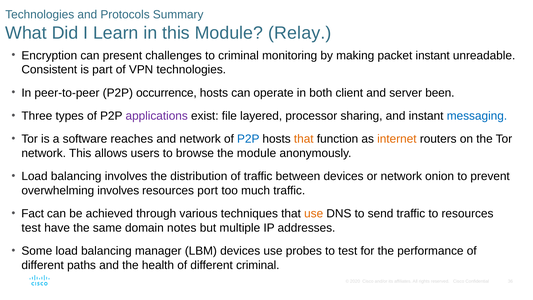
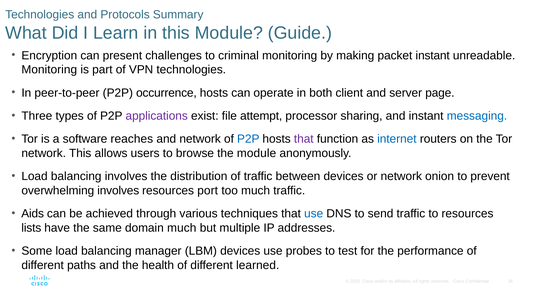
Relay: Relay -> Guide (300, 33)
Consistent: Consistent -> Monitoring (49, 70)
been: been -> page (440, 93)
layered: layered -> attempt (261, 116)
that colour: orange -> purple (304, 139)
internet colour: orange -> blue (397, 139)
Fact: Fact -> Aids (33, 214)
use colour: orange -> blue (314, 214)
test: test -> lists (31, 228)
domain notes: notes -> much (182, 228)
different criminal: criminal -> learned (258, 265)
